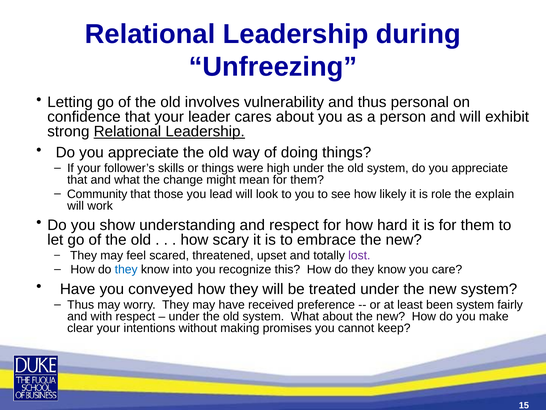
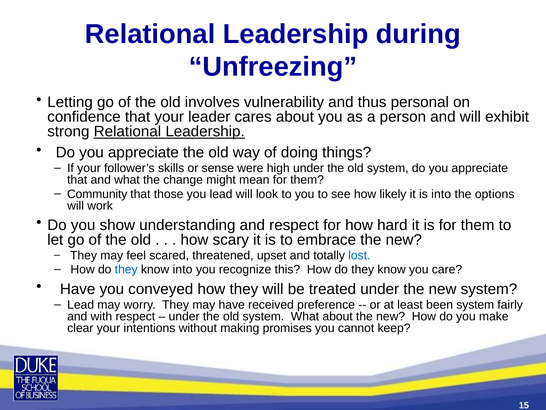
or things: things -> sense (218, 168)
is role: role -> into (441, 194)
explain: explain -> options (495, 194)
lost colour: purple -> blue (359, 255)
Thus: Thus -> Lead (81, 304)
